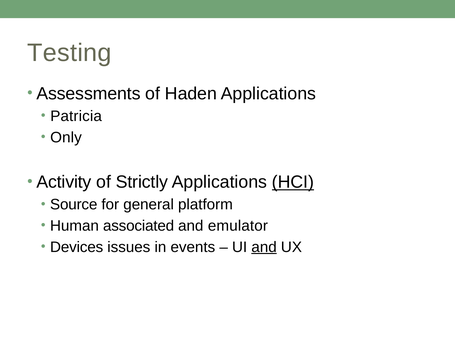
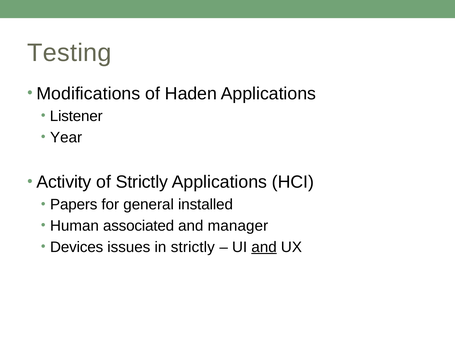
Assessments: Assessments -> Modifications (88, 94)
Patricia: Patricia -> Listener (76, 116)
Only: Only -> Year (66, 138)
HCI underline: present -> none (293, 182)
Source: Source -> Papers (74, 205)
platform: platform -> installed (206, 205)
emulator: emulator -> manager (238, 226)
in events: events -> strictly (193, 247)
